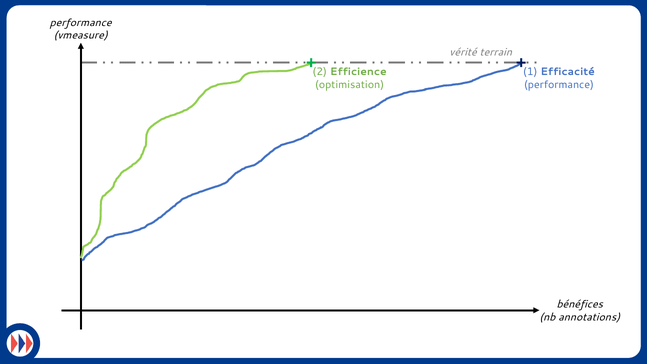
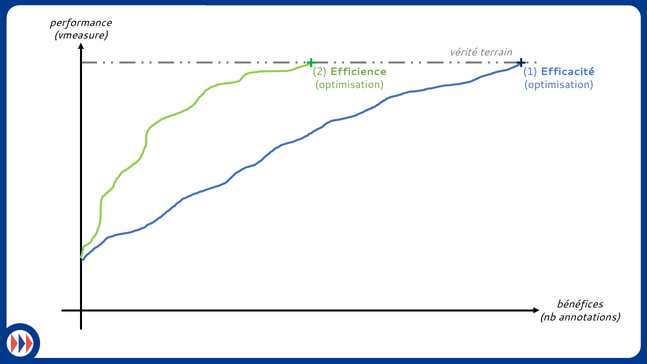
performance: performance -> optimisation (559, 85)
